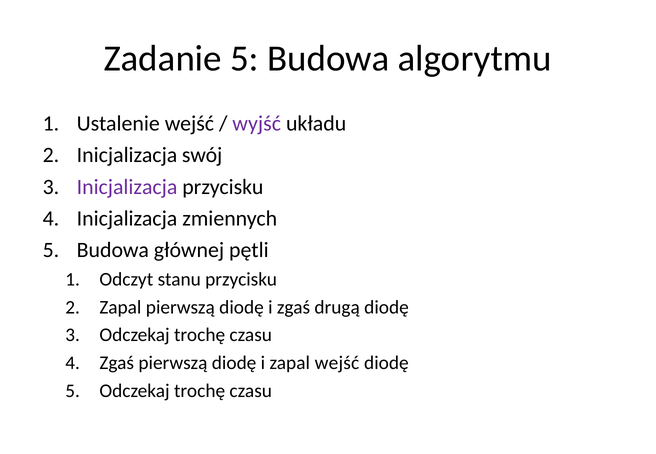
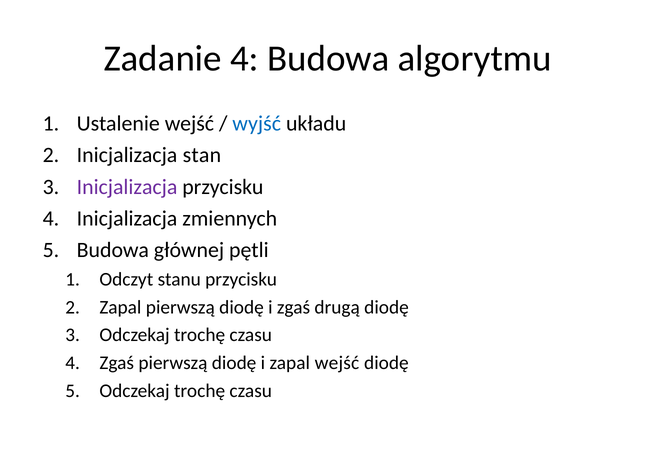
Zadanie 5: 5 -> 4 (244, 59)
wyjść colour: purple -> blue (257, 124)
swój: swój -> stan (202, 155)
